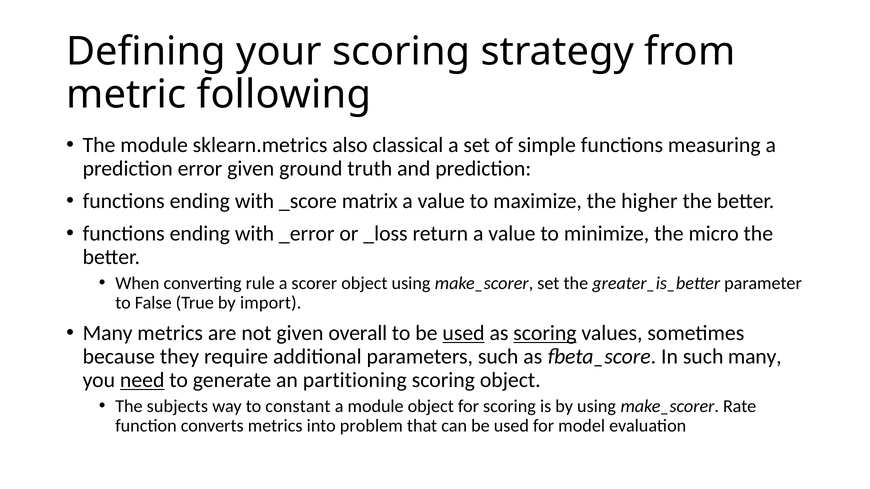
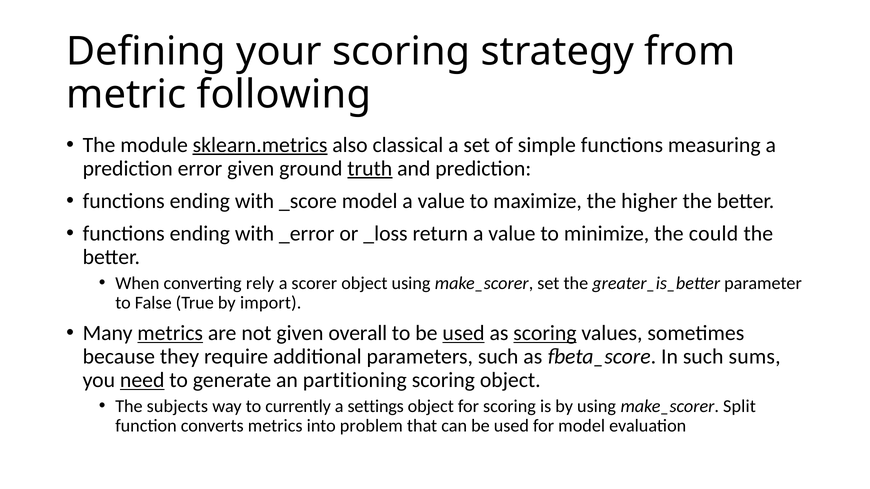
sklearn.metrics underline: none -> present (260, 145)
truth underline: none -> present (370, 169)
_score matrix: matrix -> model (370, 201)
micro: micro -> could (714, 234)
rule: rule -> rely (260, 283)
metrics underline: none -> present (170, 333)
such many: many -> sums (755, 357)
constant: constant -> currently (298, 406)
a module: module -> settings (376, 406)
Rate: Rate -> Split (739, 406)
